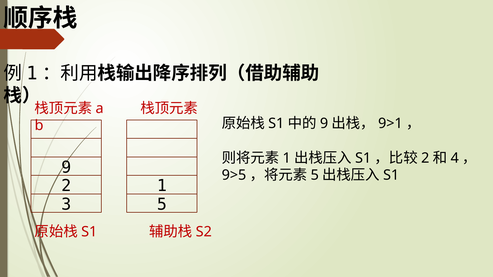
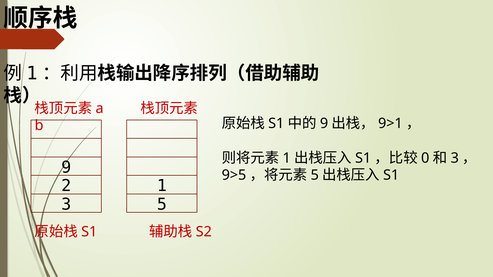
2: 2 -> 0 (425, 158)
4: 4 -> 3 (455, 158)
